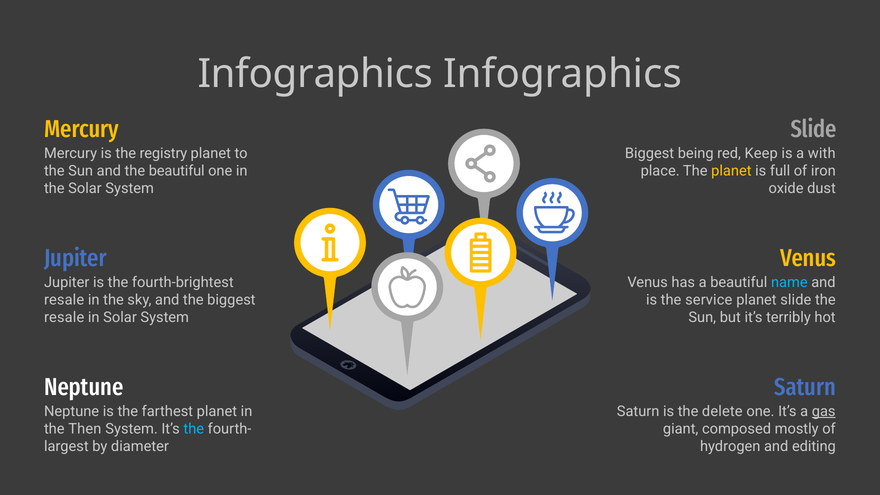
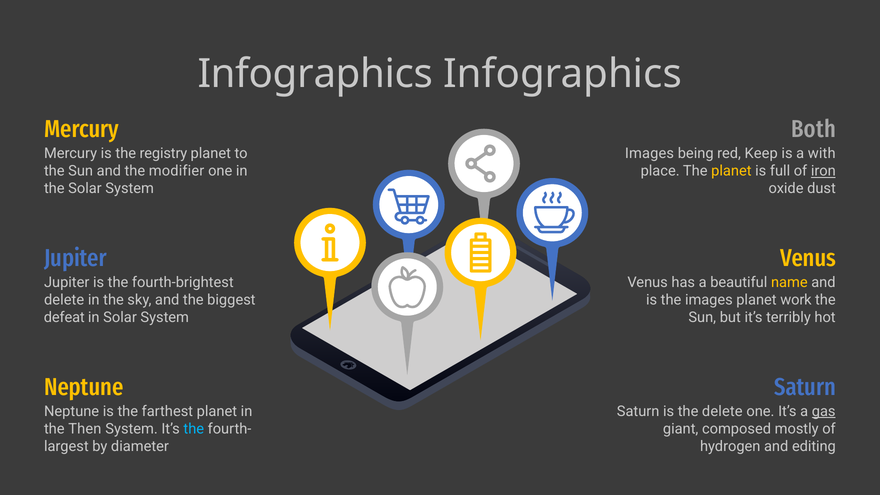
Slide: Slide -> Both (813, 129)
Biggest: Biggest -> Images (649, 153)
the beautiful: beautiful -> modifier (177, 171)
iron underline: none -> present (823, 171)
name colour: light blue -> yellow (789, 282)
resale: resale -> delete (64, 300)
the service: service -> images (709, 300)
planet slide: slide -> work (796, 300)
resale: resale -> defeat (64, 318)
Neptune colour: white -> yellow (84, 387)
